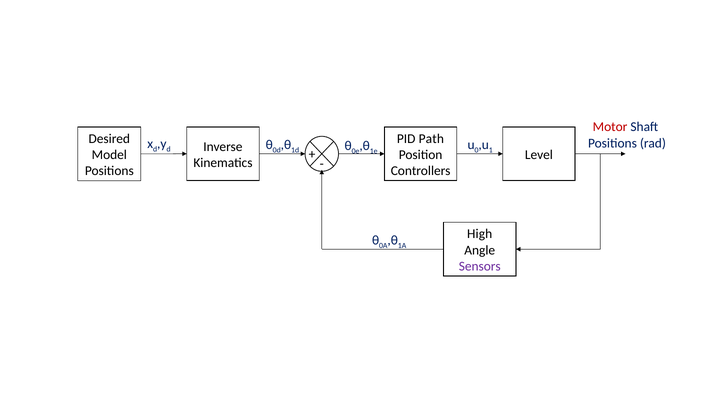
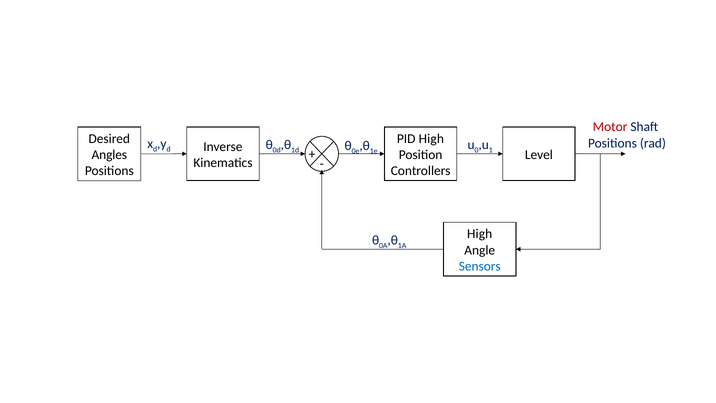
PID Path: Path -> High (431, 139)
Model: Model -> Angles (109, 155)
Sensors colour: purple -> blue (480, 266)
